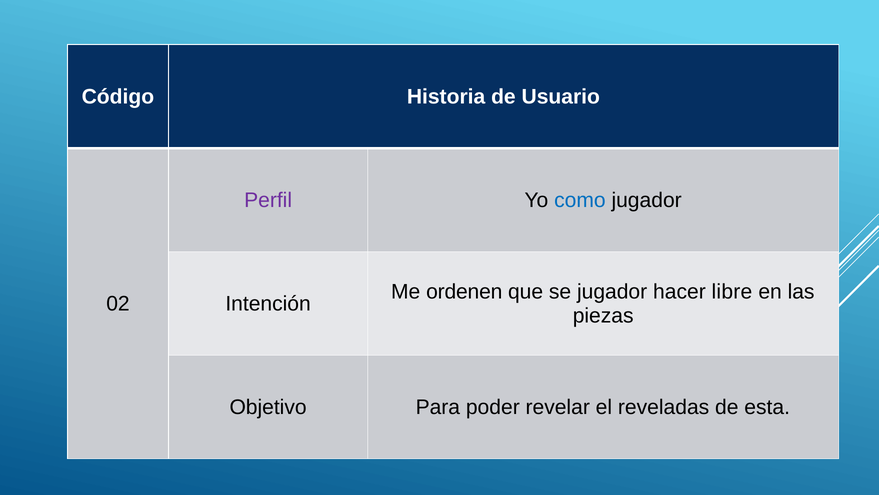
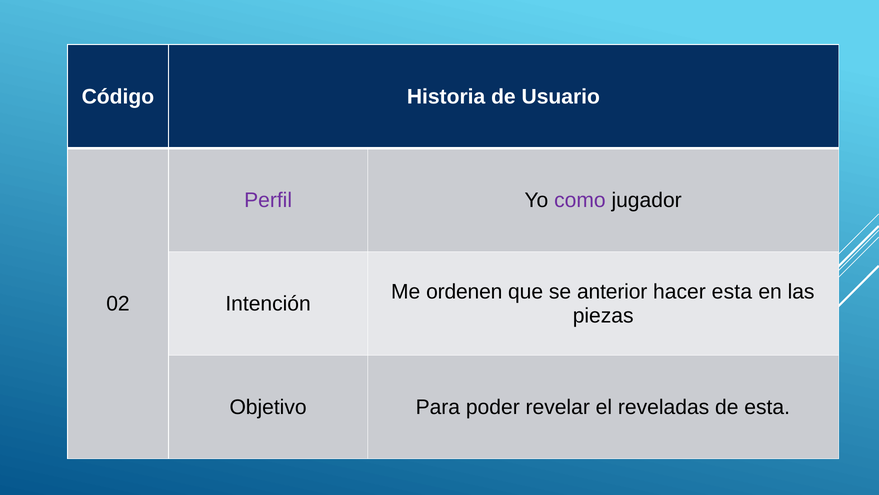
como colour: blue -> purple (580, 200)
se jugador: jugador -> anterior (612, 292)
hacer libre: libre -> esta (732, 292)
